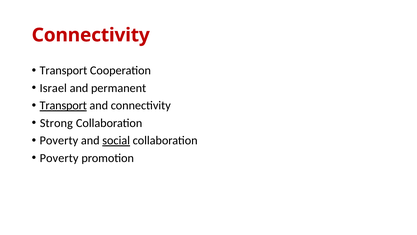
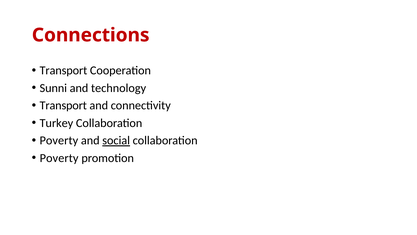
Connectivity: Connectivity -> Connections (91, 35)
Israel: Israel -> Sunni (53, 88)
permanent: permanent -> technology (119, 88)
Transport underline: present -> none (63, 105)
Strong: Strong -> Turkey (56, 123)
